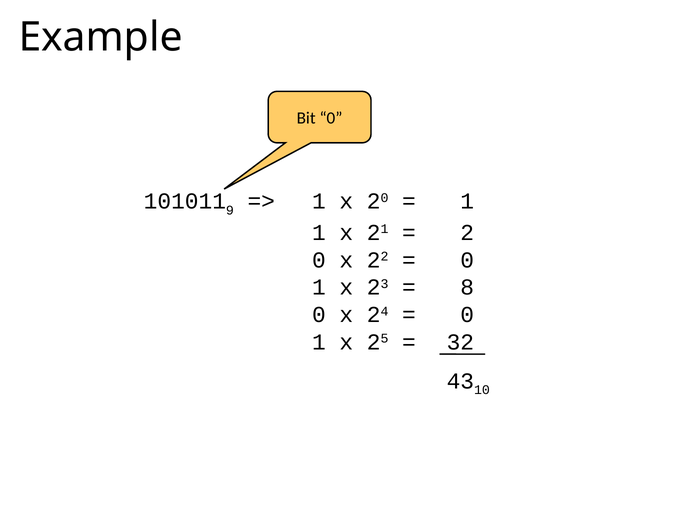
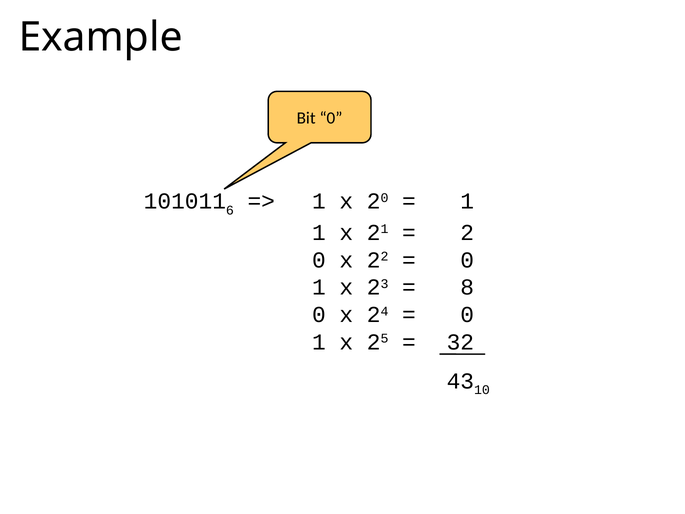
9: 9 -> 6 (230, 210)
